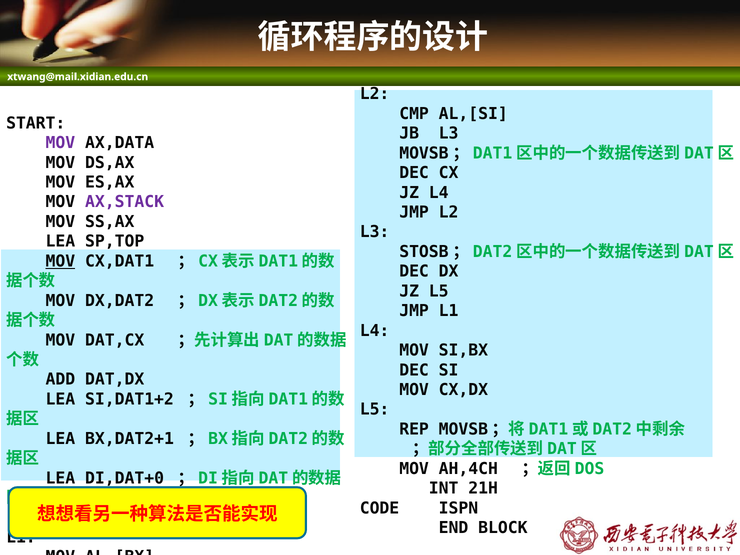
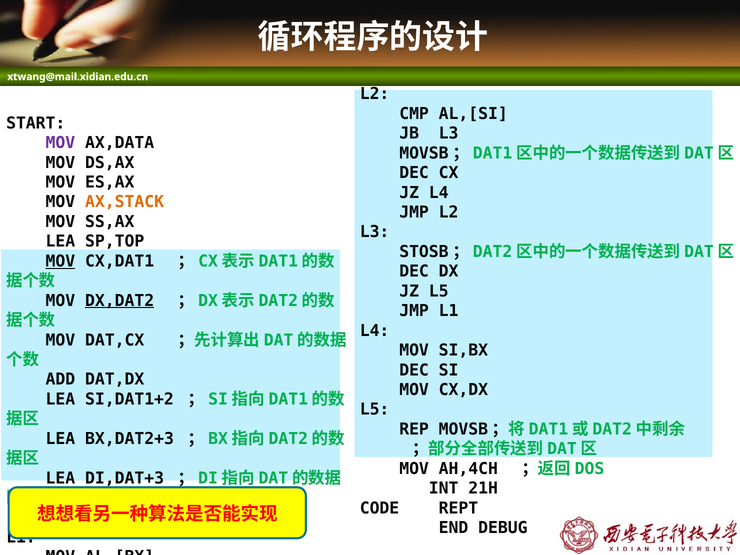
AX,STACK colour: purple -> orange (125, 202)
DX,DAT2 underline: none -> present (120, 301)
BX,DAT2+1: BX,DAT2+1 -> BX,DAT2+3 (130, 439)
DI,DAT+0: DI,DAT+0 -> DI,DAT+3 (125, 478)
ISPN: ISPN -> REPT (458, 508)
BLOCK: BLOCK -> DEBUG (503, 528)
